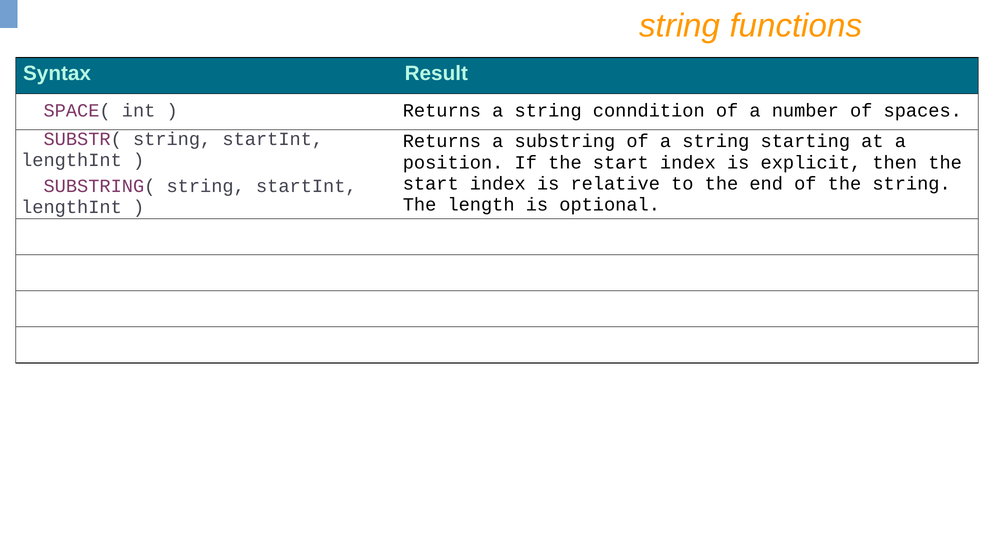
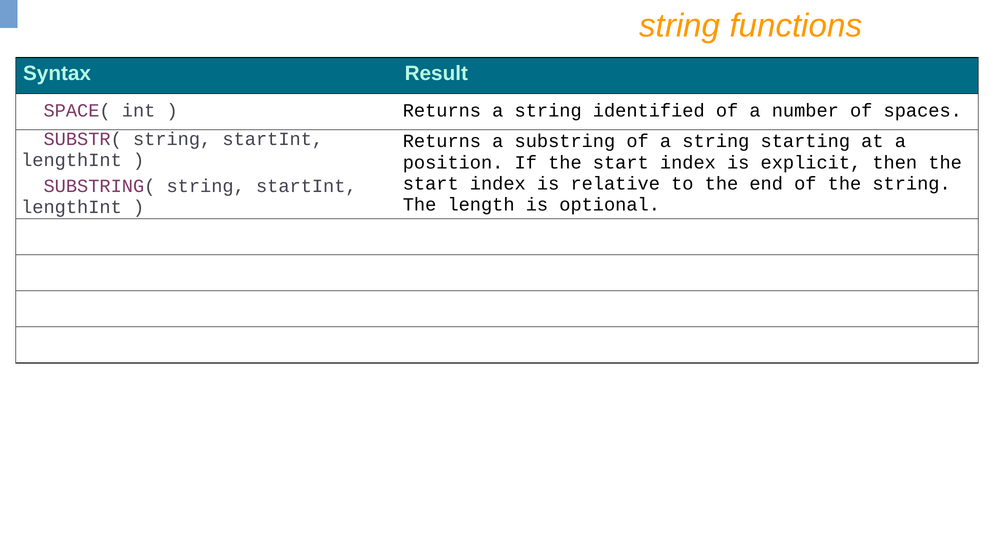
conndition: conndition -> identified (649, 110)
